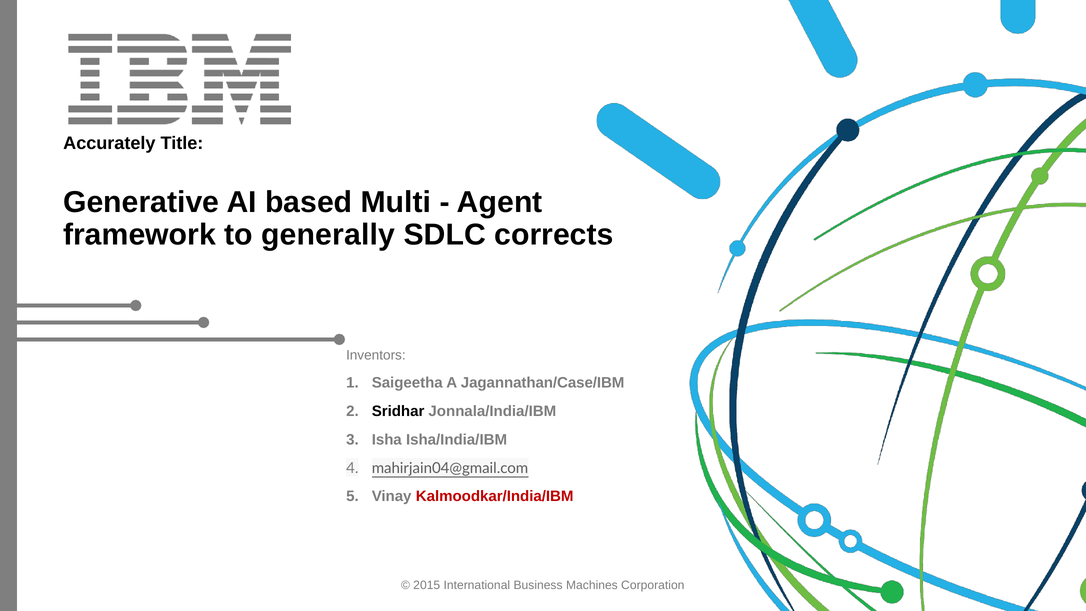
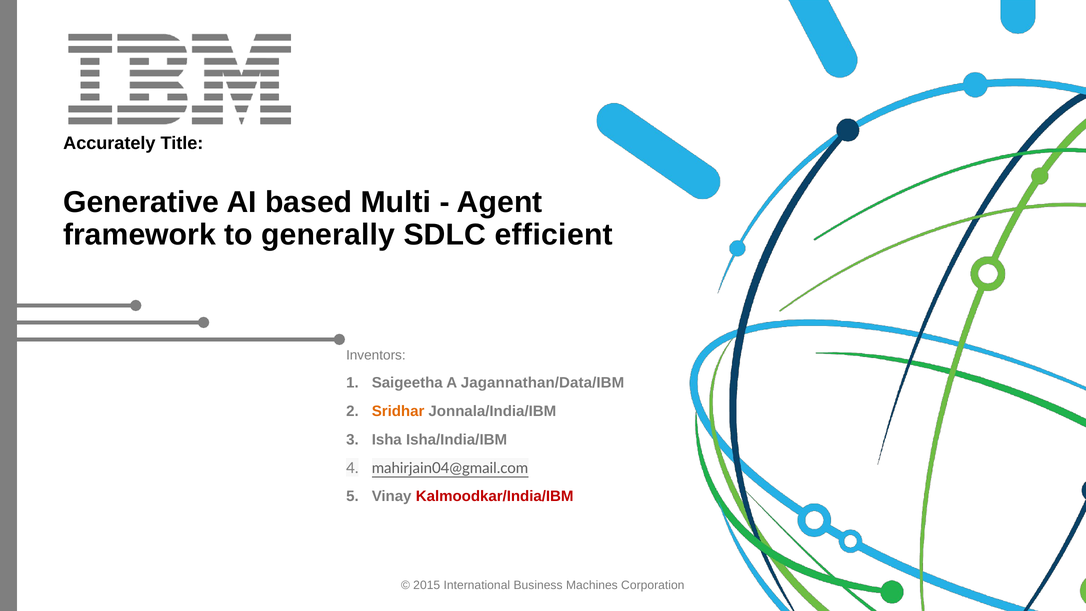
corrects: corrects -> efficient (554, 235)
Jagannathan/Case/IBM: Jagannathan/Case/IBM -> Jagannathan/Data/IBM (543, 383)
Sridhar colour: black -> orange (398, 411)
